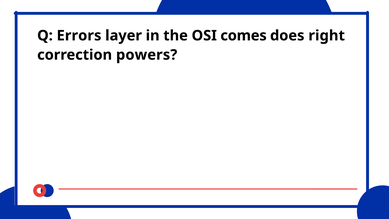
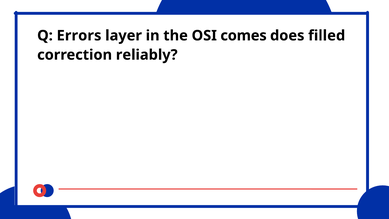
right: right -> filled (327, 36)
powers: powers -> reliably (147, 55)
